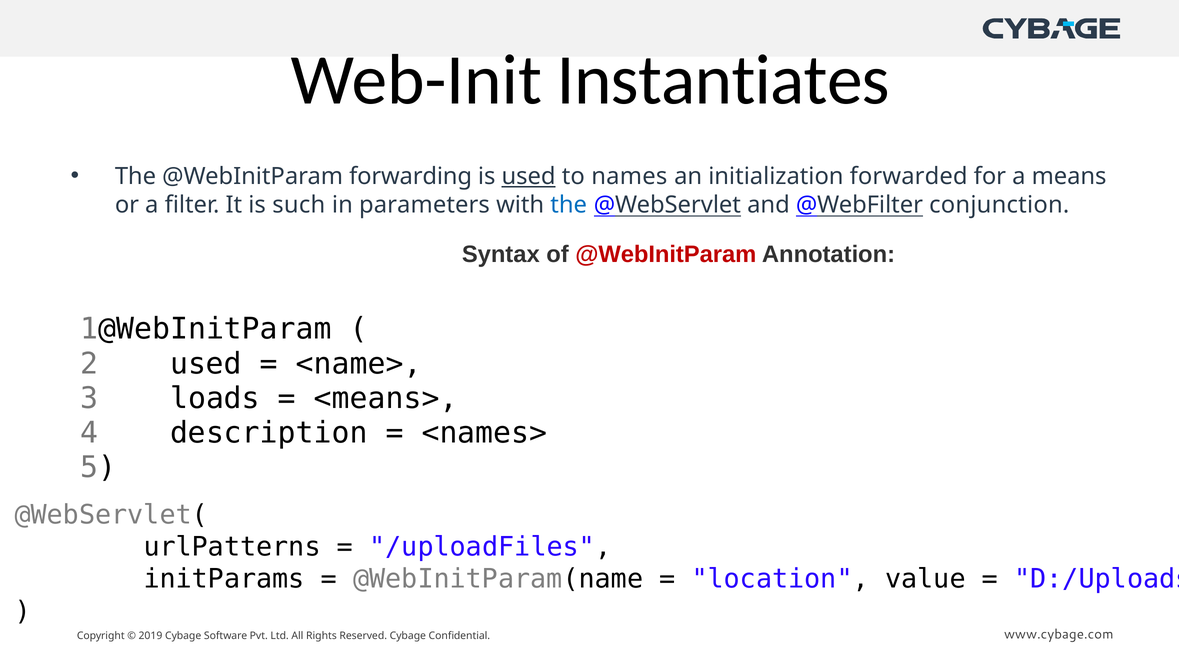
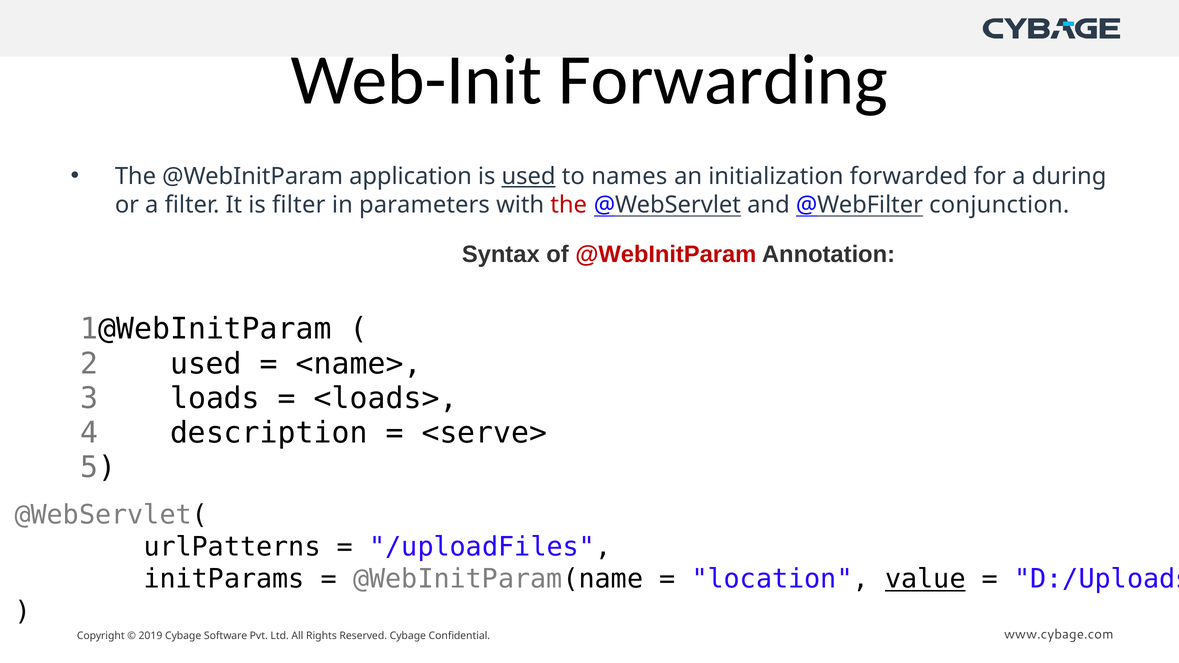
Instantiates: Instantiates -> Forwarding (723, 80)
forwarding: forwarding -> application (411, 177)
means: means -> during (1069, 177)
is such: such -> filter (299, 205)
the colour: blue -> red (569, 205)
<means>: <means> -> <loads> (386, 399)
<names>: <names> -> <serve> (484, 433)
value underline: none -> present (925, 579)
